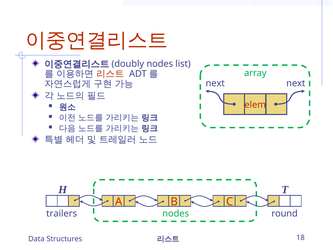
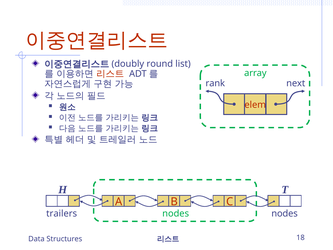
nodes: nodes -> round (160, 64)
next: next -> rank (215, 83)
round: round -> nodes (285, 213)
